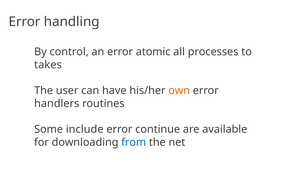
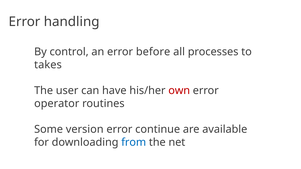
atomic: atomic -> before (153, 52)
own colour: orange -> red (179, 91)
handlers: handlers -> operator (57, 104)
include: include -> version (85, 130)
